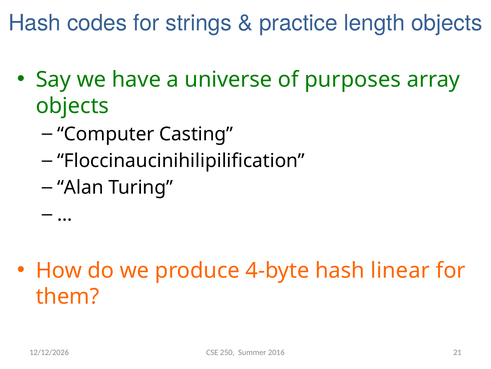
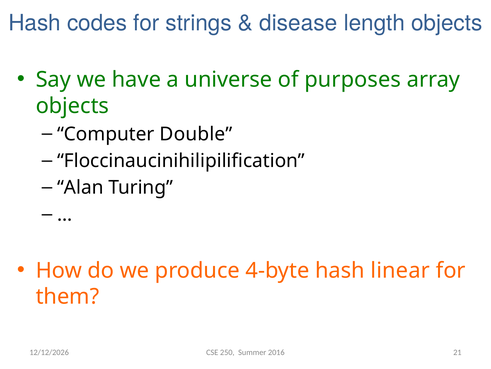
practice: practice -> disease (298, 23)
Casting: Casting -> Double (196, 134)
